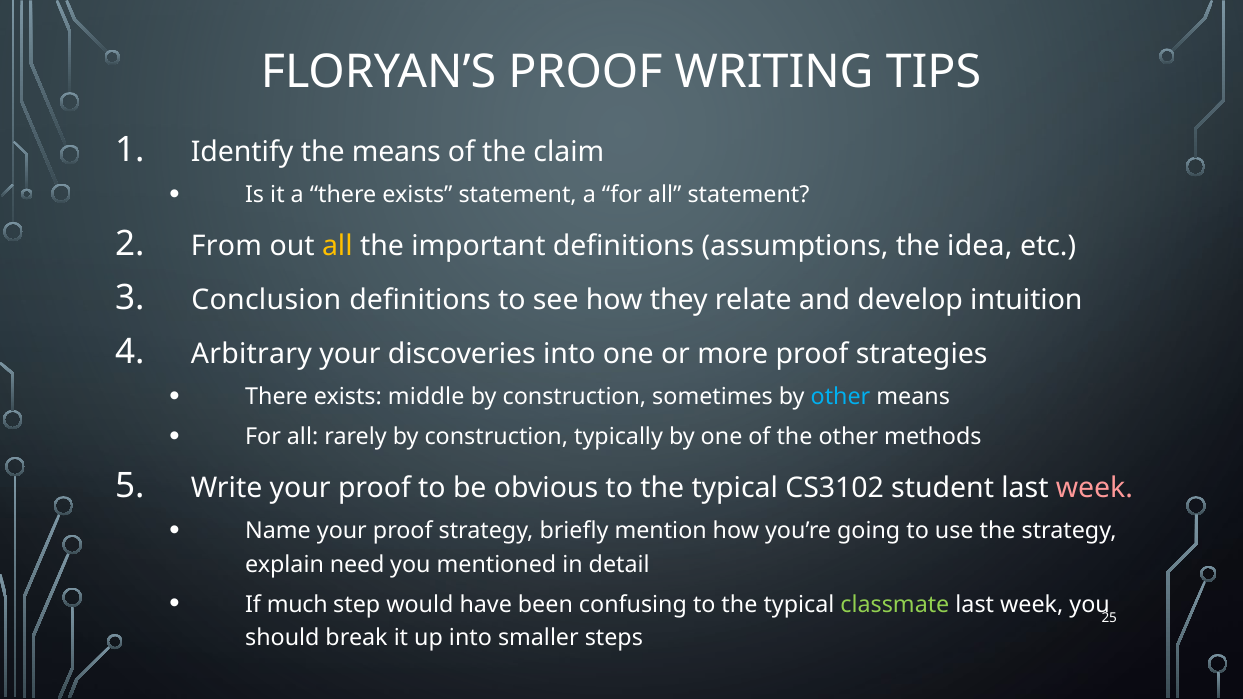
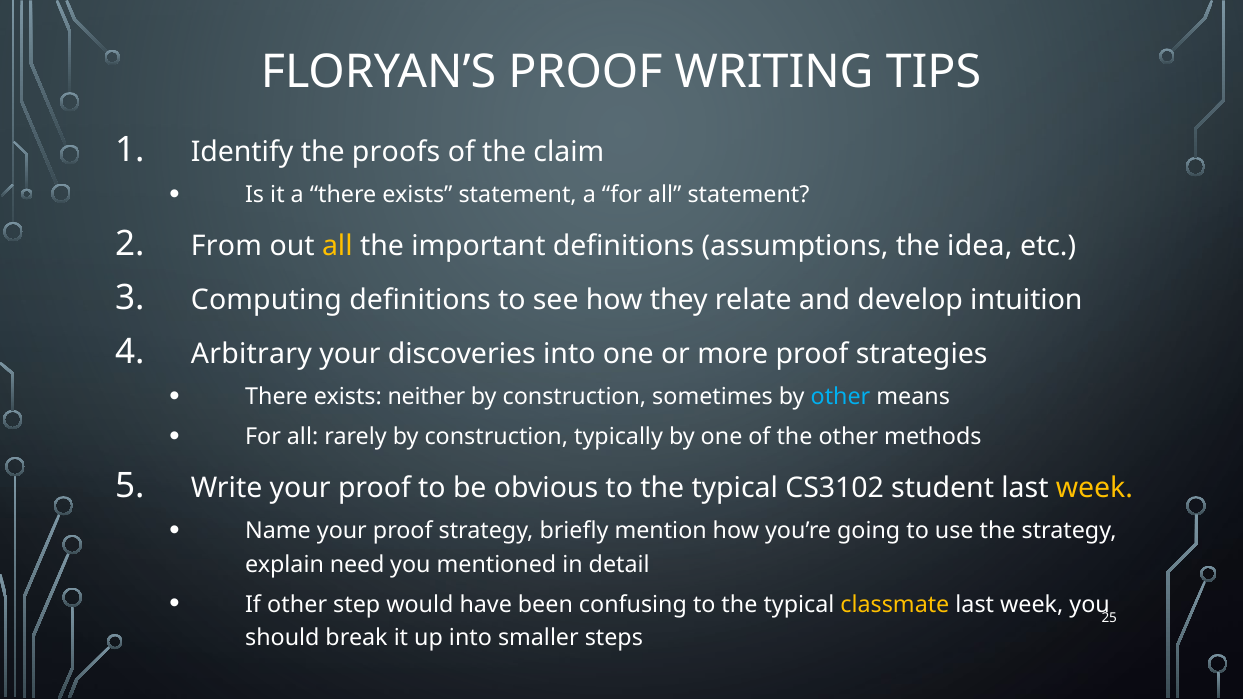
the means: means -> proofs (396, 152)
Conclusion: Conclusion -> Computing (266, 300)
middle: middle -> neither (426, 397)
week colour: pink -> yellow (1094, 488)
If much: much -> other (297, 605)
classmate colour: light green -> yellow (895, 605)
